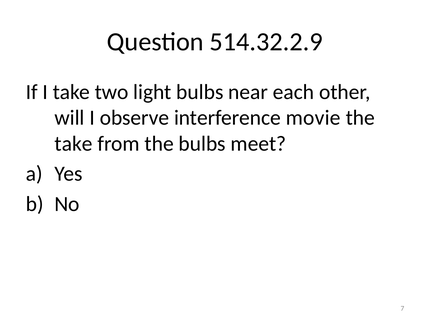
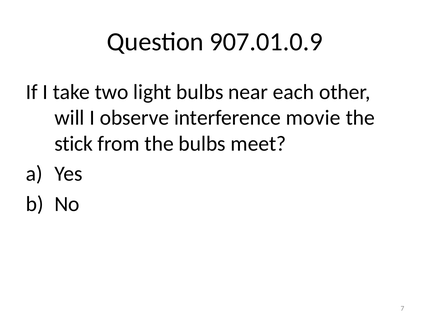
514.32.2.9: 514.32.2.9 -> 907.01.0.9 (266, 42)
take: take -> stick (74, 143)
